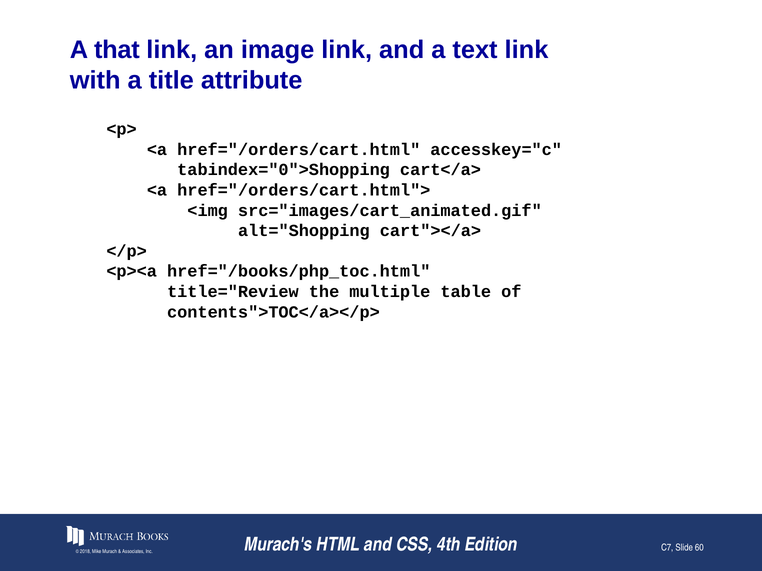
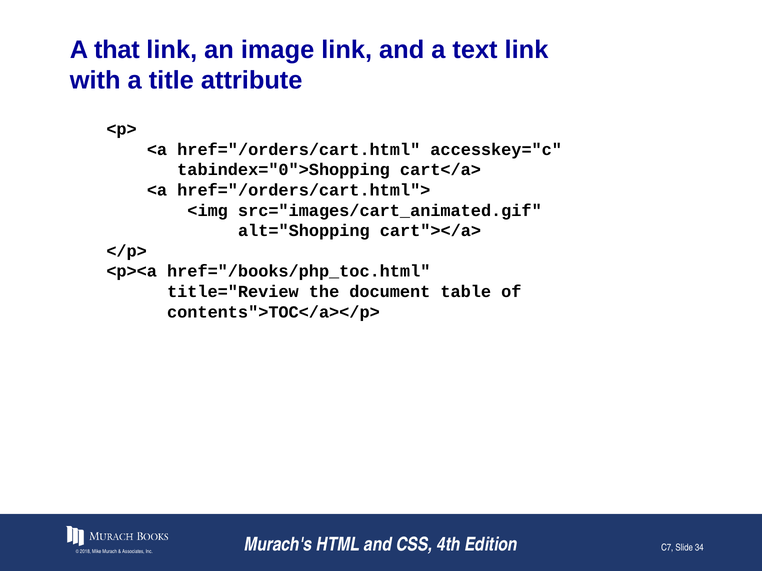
multiple: multiple -> document (390, 292)
60: 60 -> 34 (699, 548)
